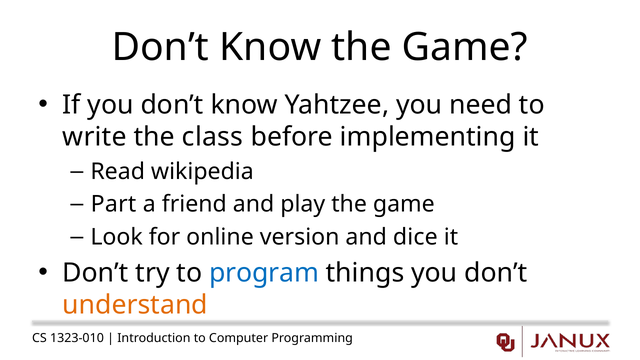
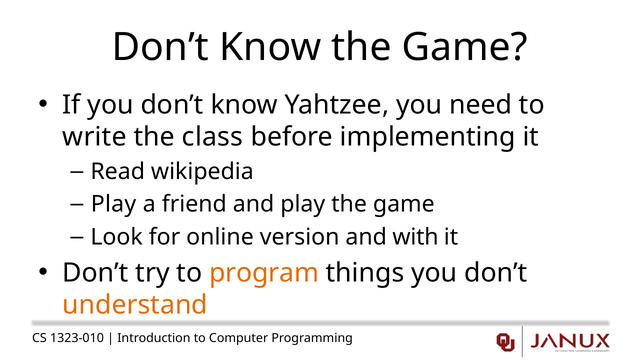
Part: Part -> Play (113, 204)
dice: dice -> with (416, 237)
program colour: blue -> orange (264, 273)
